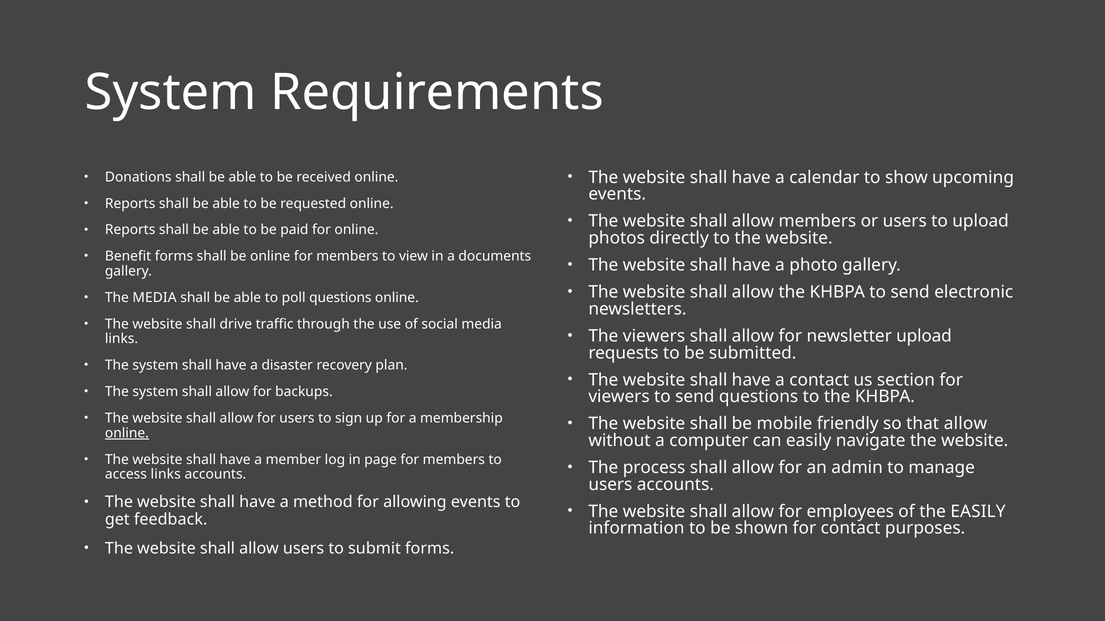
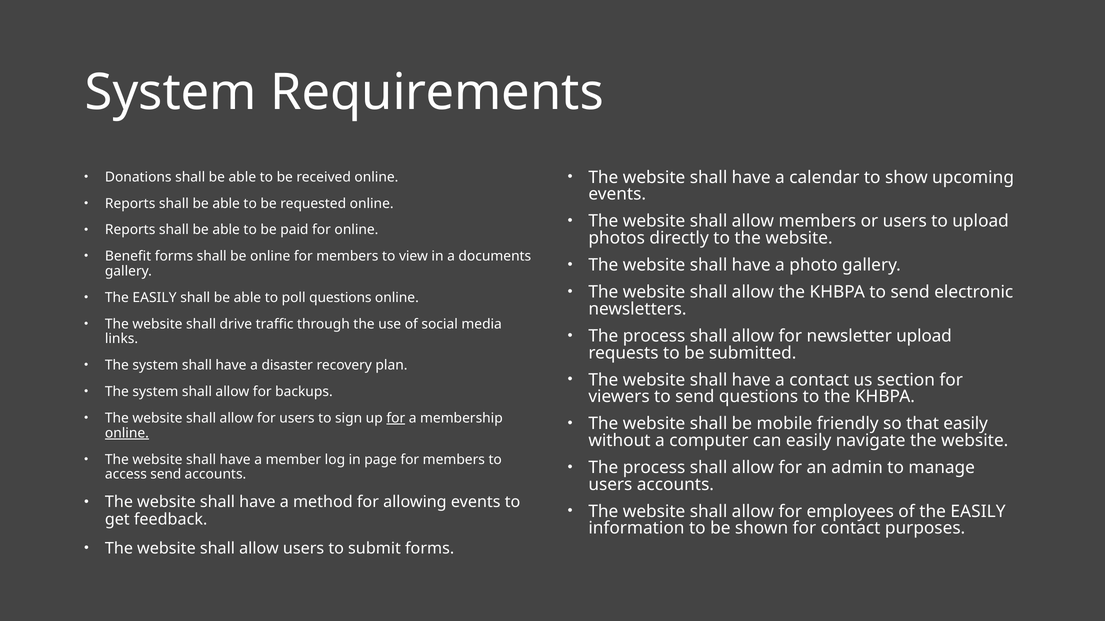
MEDIA: MEDIA -> EASILY (155, 298)
viewers: viewers -> process (654, 336)
for underline: none -> present (396, 419)
that allow: allow -> easily (966, 424)
access links: links -> send (166, 475)
